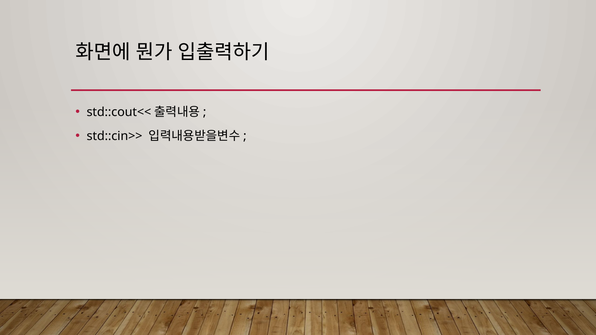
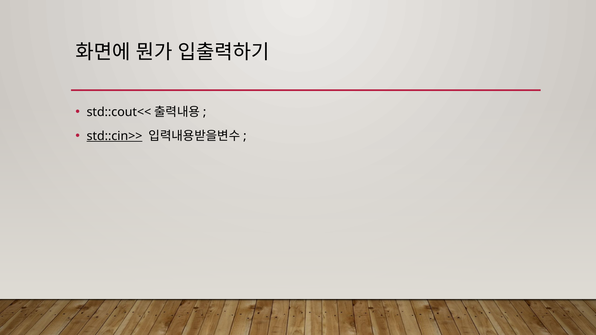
std::cin>> underline: none -> present (115, 136)
